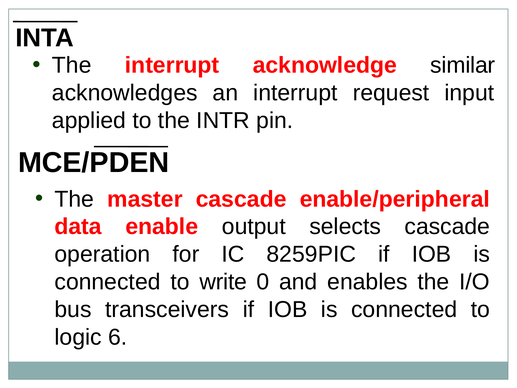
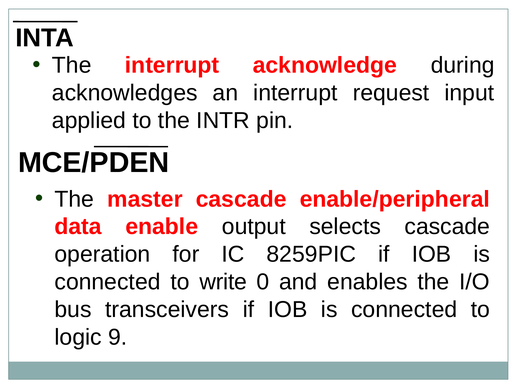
similar: similar -> during (463, 65)
6: 6 -> 9 (118, 337)
